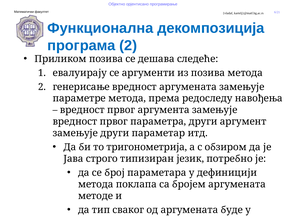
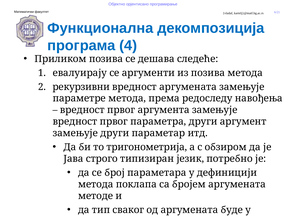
програма 2: 2 -> 4 (128, 46)
генерисање: генерисање -> рекурзивни (81, 87)
